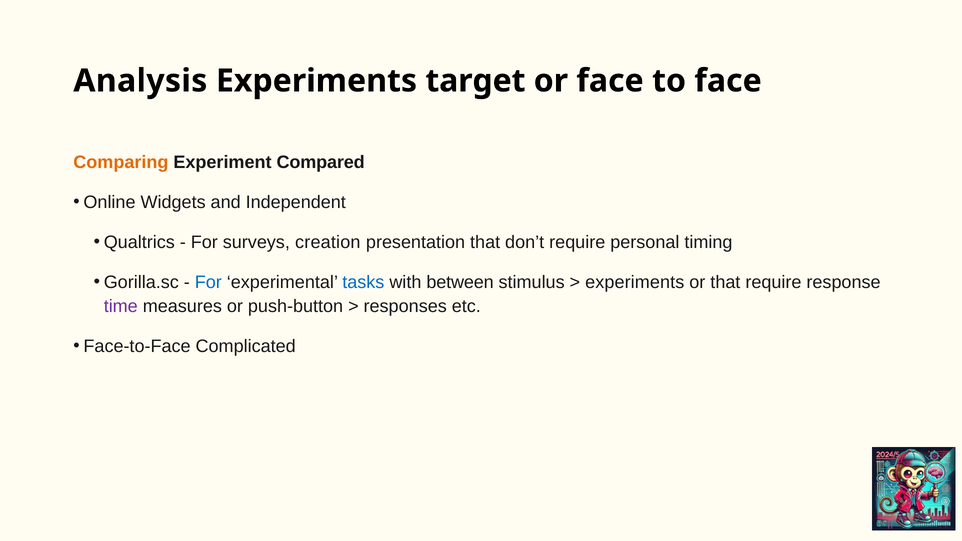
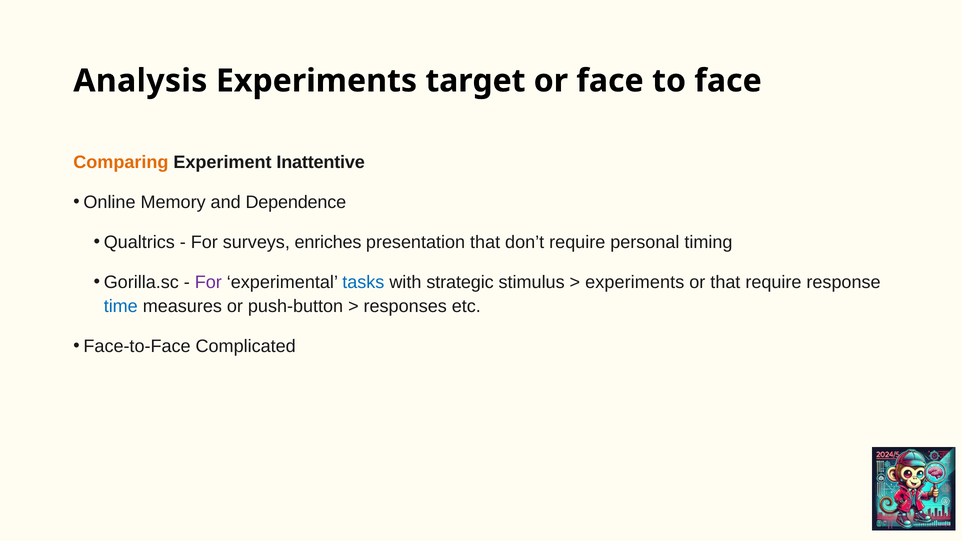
Compared: Compared -> Inattentive (321, 162)
Widgets: Widgets -> Memory (173, 202)
Independent: Independent -> Dependence (296, 202)
creation: creation -> enriches (328, 242)
For colour: blue -> purple (208, 282)
between: between -> strategic (460, 282)
time colour: purple -> blue (121, 306)
